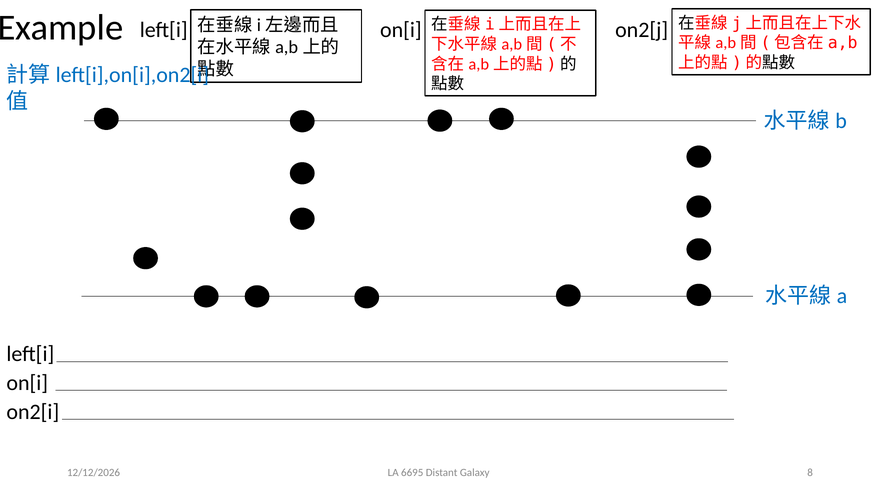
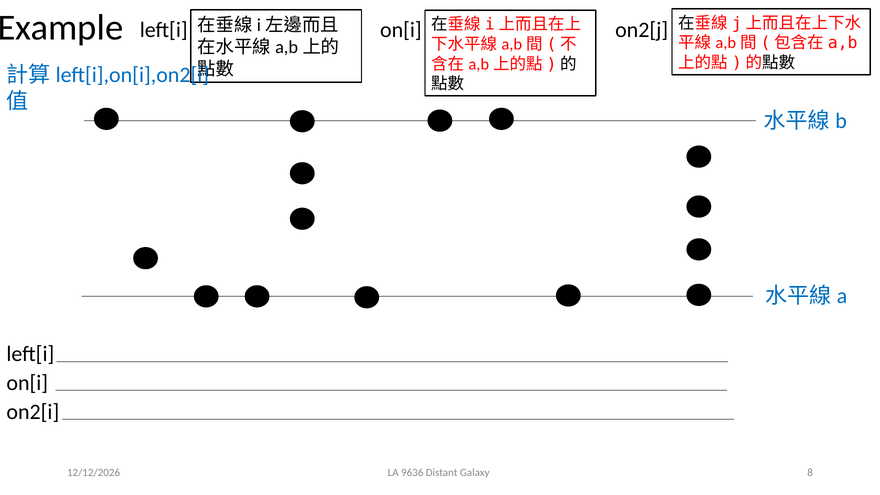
6695: 6695 -> 9636 (412, 473)
